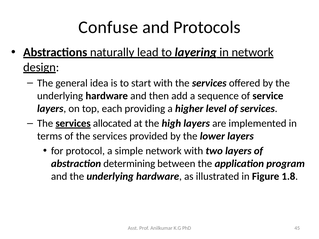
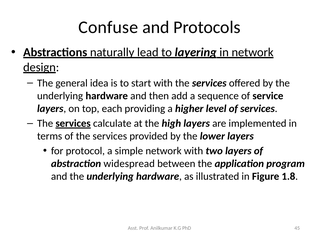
allocated: allocated -> calculate (112, 123)
determining: determining -> widespread (129, 164)
